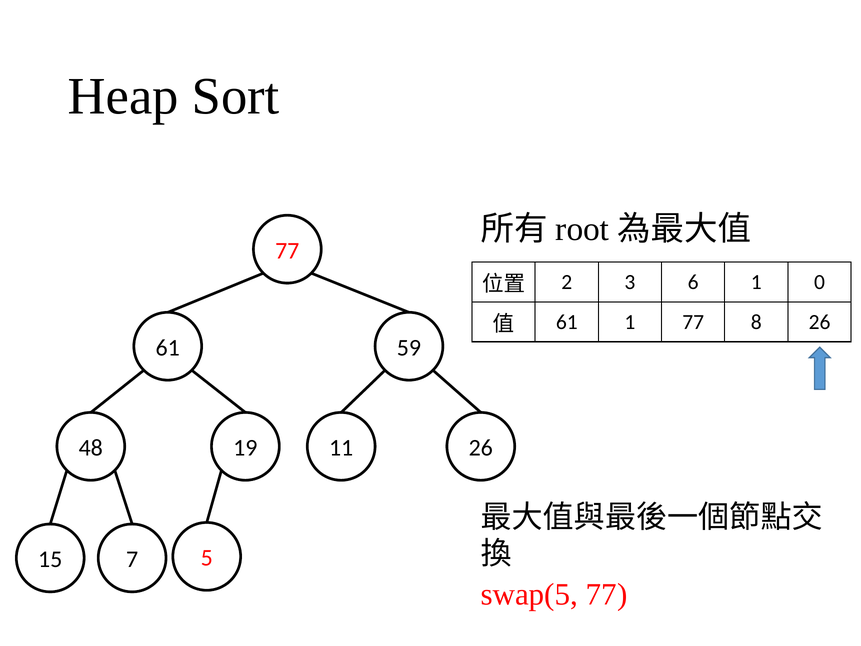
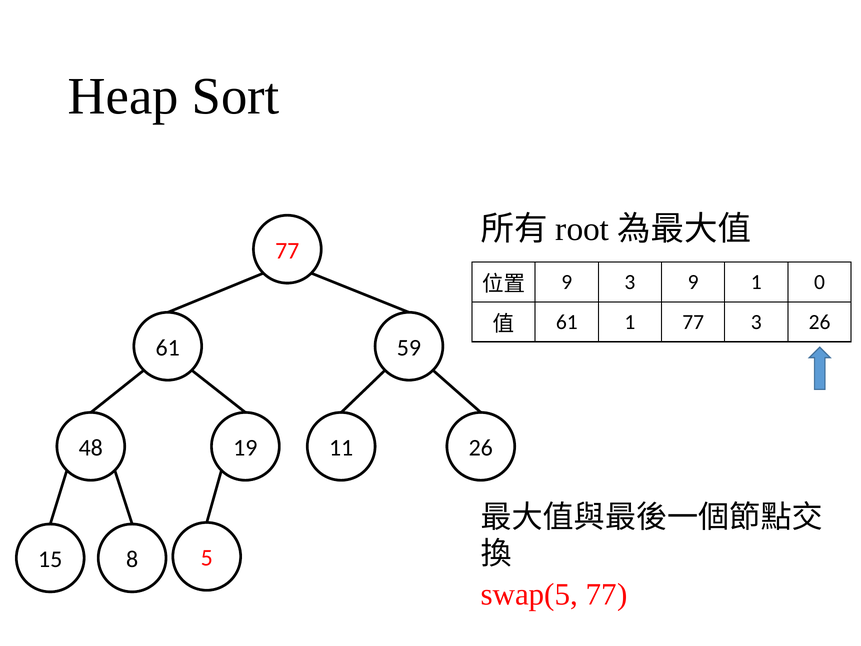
2: 2 -> 9 (567, 282)
3 6: 6 -> 9 (693, 282)
77 8: 8 -> 3 (756, 322)
7: 7 -> 8 (132, 559)
